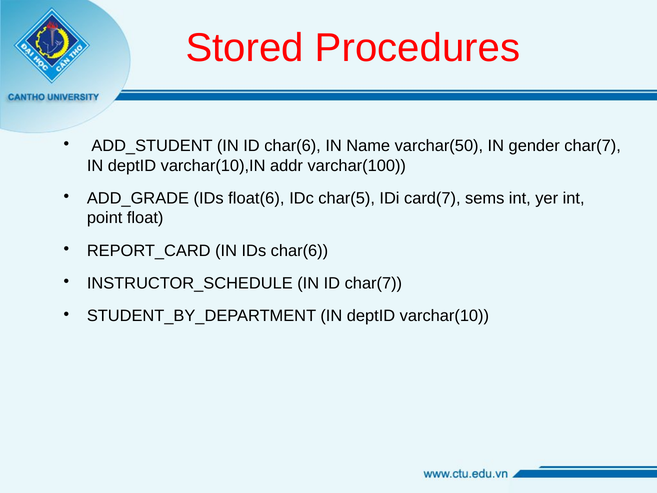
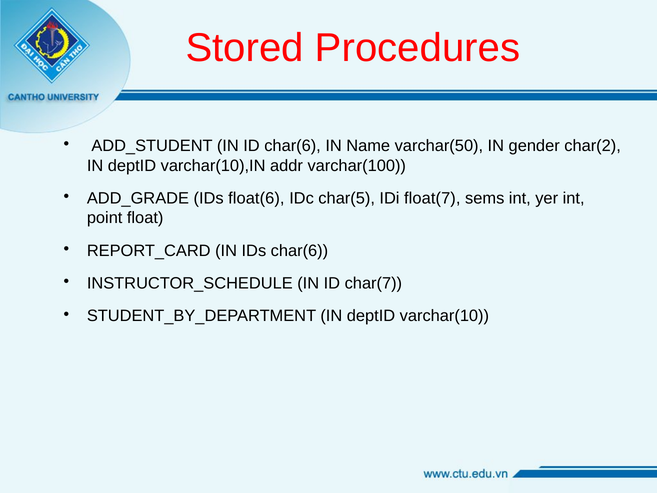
gender char(7: char(7 -> char(2 (593, 146)
card(7: card(7 -> float(7 (432, 198)
